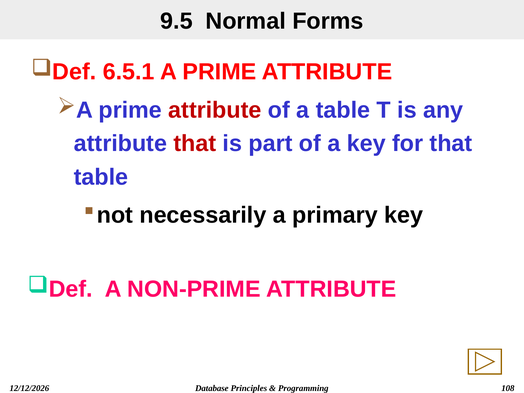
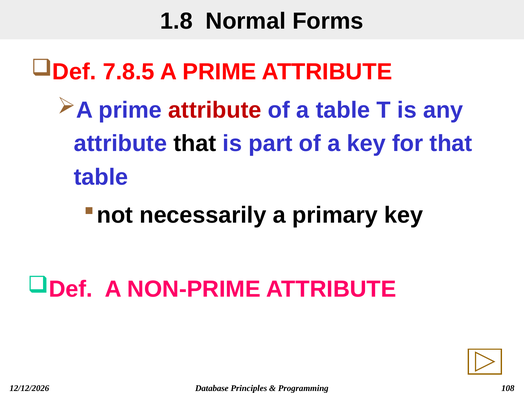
9.5: 9.5 -> 1.8 (176, 21)
6.5.1: 6.5.1 -> 7.8.5 (129, 72)
that colour: red -> black (195, 144)
